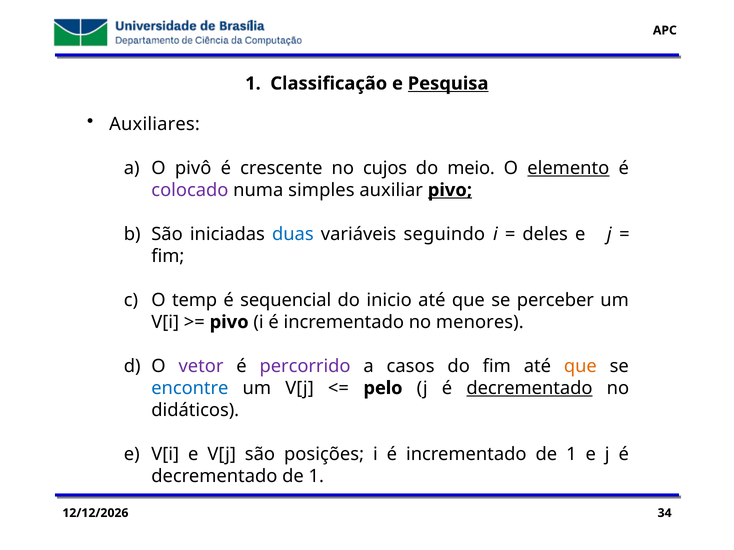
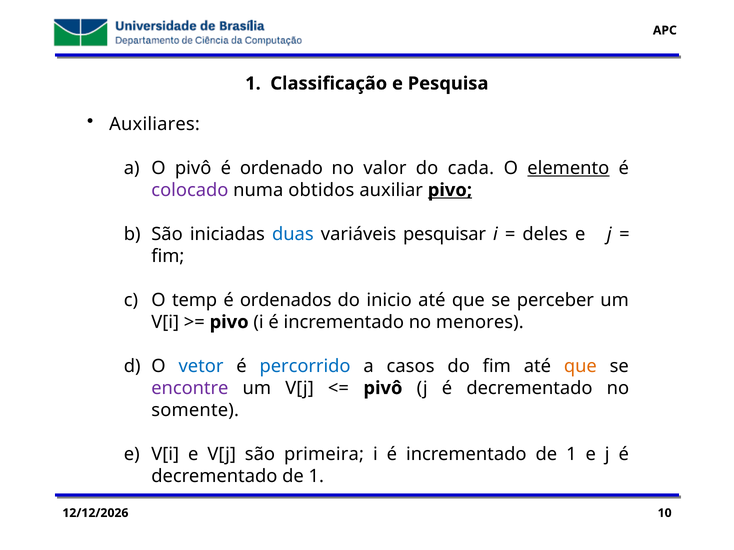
Pesquisa underline: present -> none (448, 84)
crescente: crescente -> ordenado (281, 168)
cujos: cujos -> valor (385, 168)
meio: meio -> cada (471, 168)
simples: simples -> obtidos (321, 190)
seguindo: seguindo -> pesquisar (445, 234)
sequencial: sequencial -> ordenados (286, 300)
vetor colour: purple -> blue (201, 366)
percorrido colour: purple -> blue (305, 366)
encontre colour: blue -> purple (190, 388)
pelo: pelo -> pivô (383, 388)
decrementado underline: present -> none (529, 388)
didáticos: didáticos -> somente (195, 410)
posições: posições -> primeira (324, 454)
34: 34 -> 10 (665, 513)
